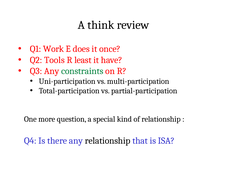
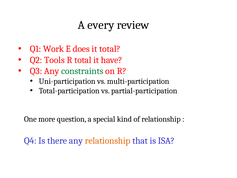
think: think -> every (101, 25)
it once: once -> total (110, 49)
R least: least -> total (83, 60)
relationship colour: black -> orange (108, 140)
